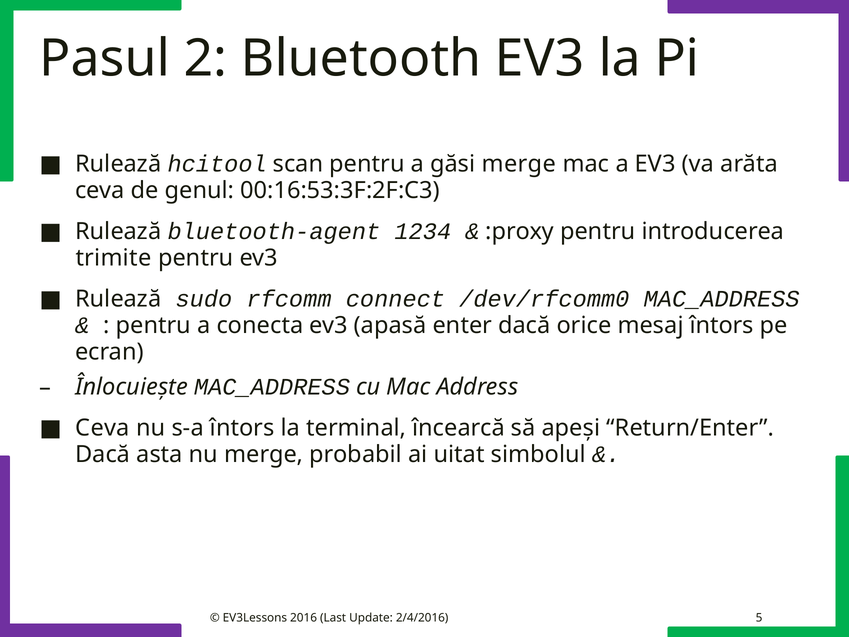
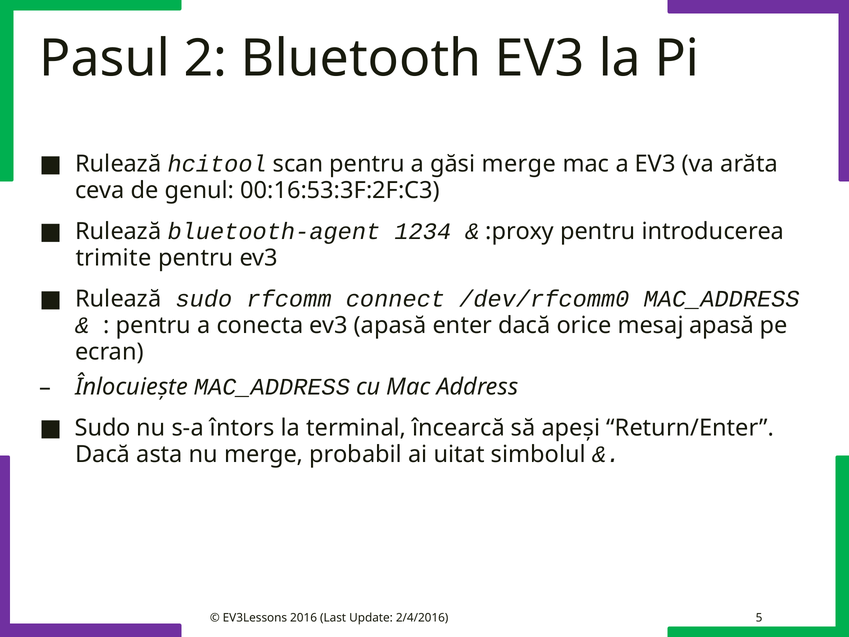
mesaj întors: întors -> apasă (722, 325)
Ceva: Ceva -> Sudo (103, 428)
